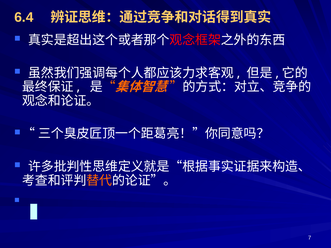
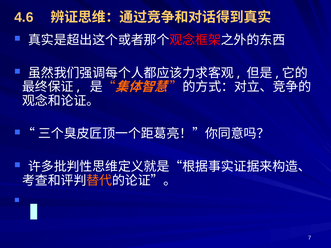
6.4: 6.4 -> 4.6 (24, 17)
